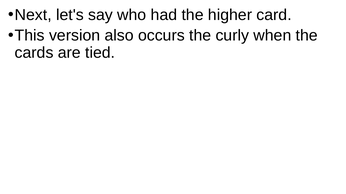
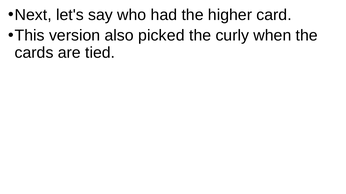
occurs: occurs -> picked (161, 36)
